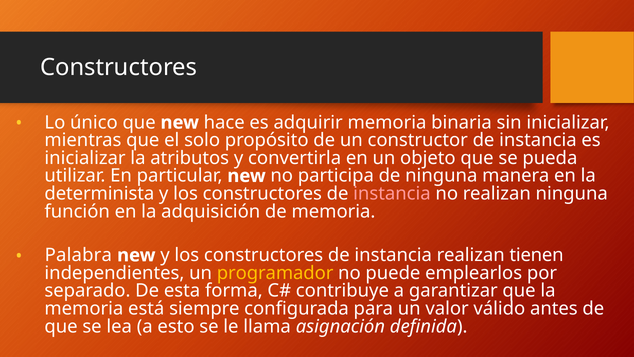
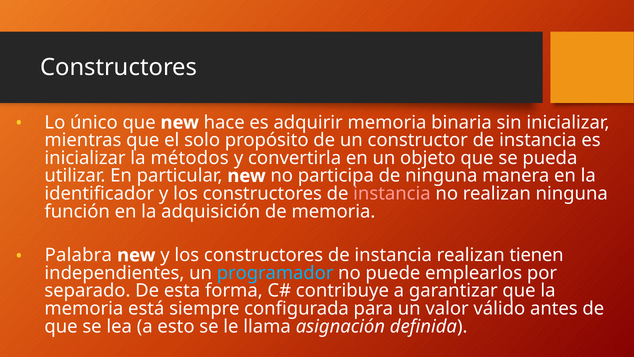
atributos: atributos -> métodos (190, 158)
determinista: determinista -> identificador (99, 193)
programador colour: yellow -> light blue (275, 273)
